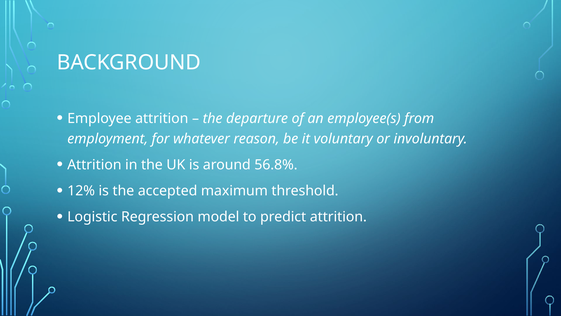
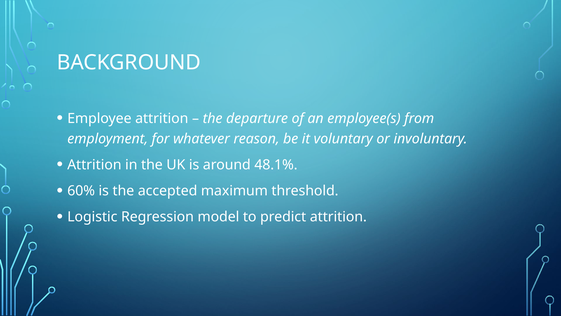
56.8%: 56.8% -> 48.1% (276, 165)
12%: 12% -> 60% (81, 191)
